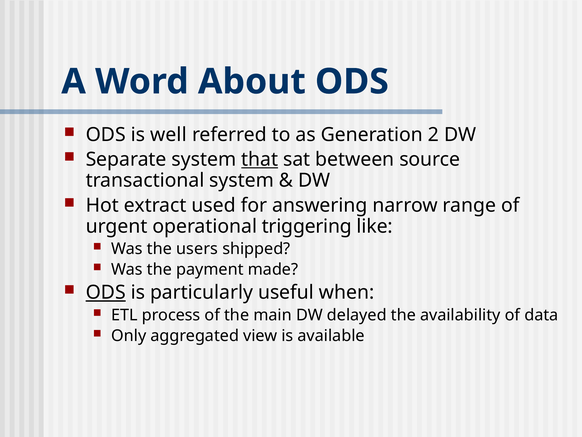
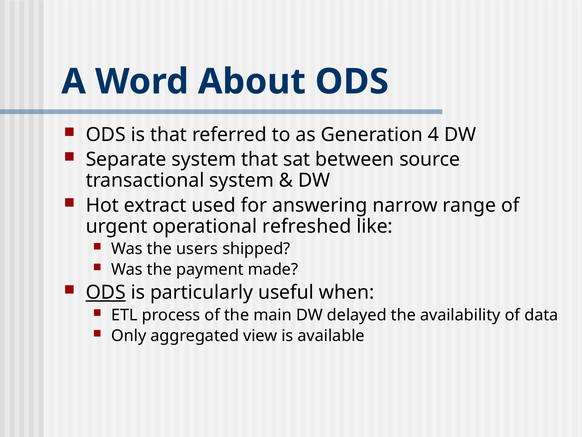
is well: well -> that (169, 135)
2: 2 -> 4 (434, 135)
that underline: present -> none (260, 159)
triggering: triggering -> refreshed (307, 226)
